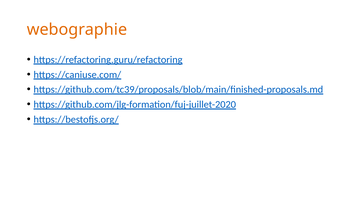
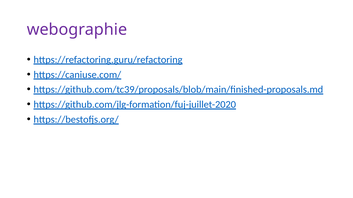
webographie colour: orange -> purple (77, 30)
